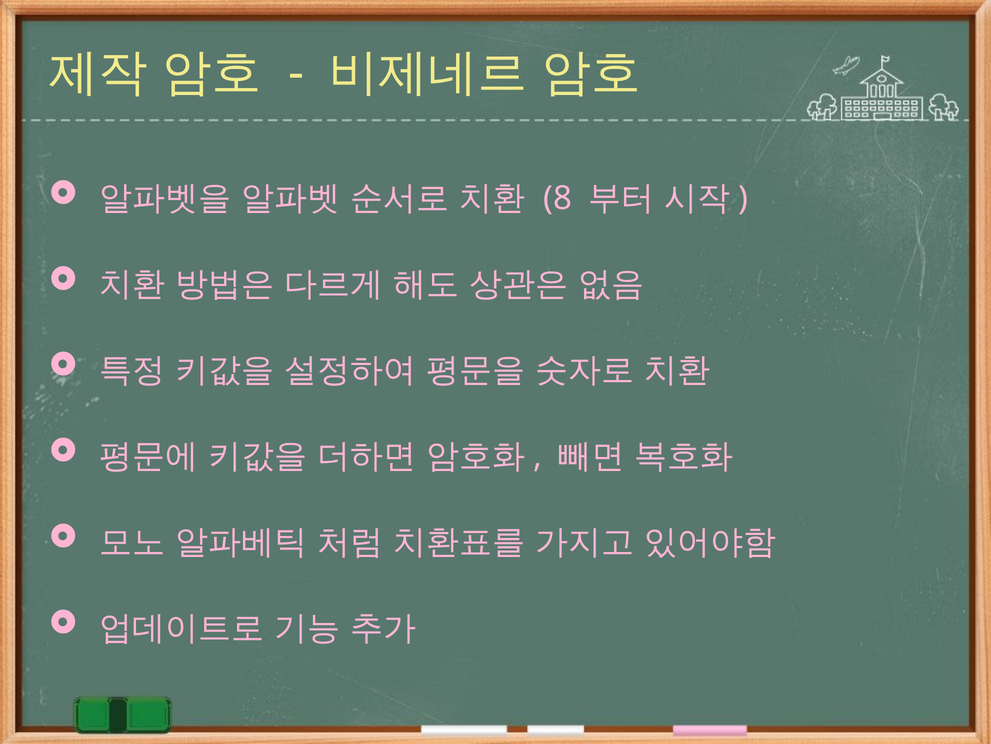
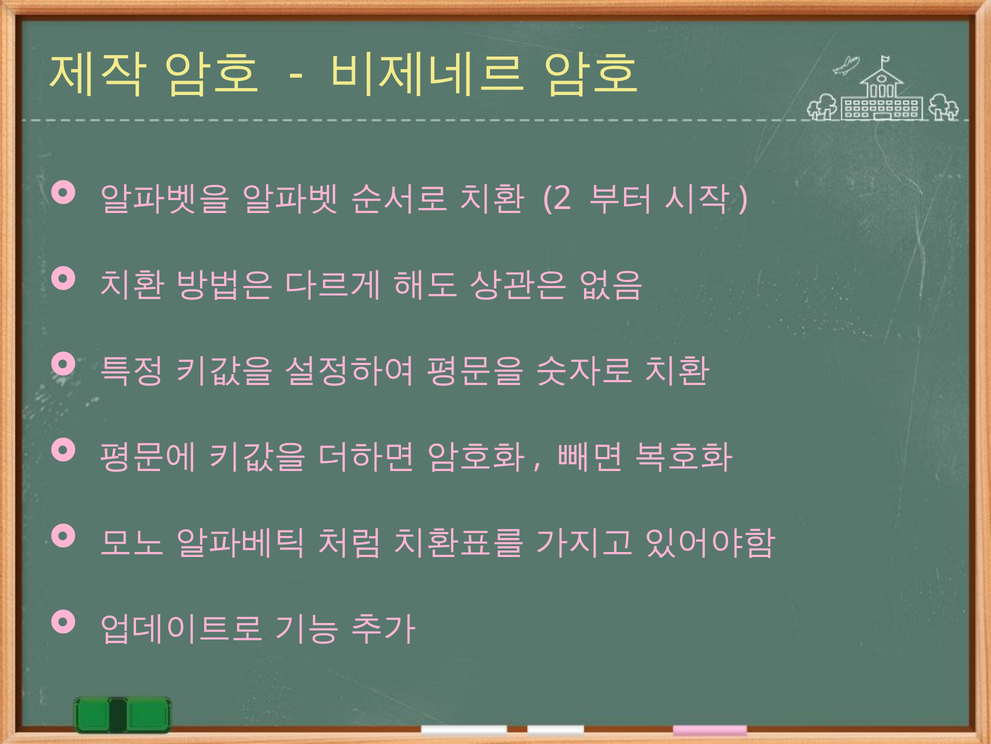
8: 8 -> 2 (558, 198)
